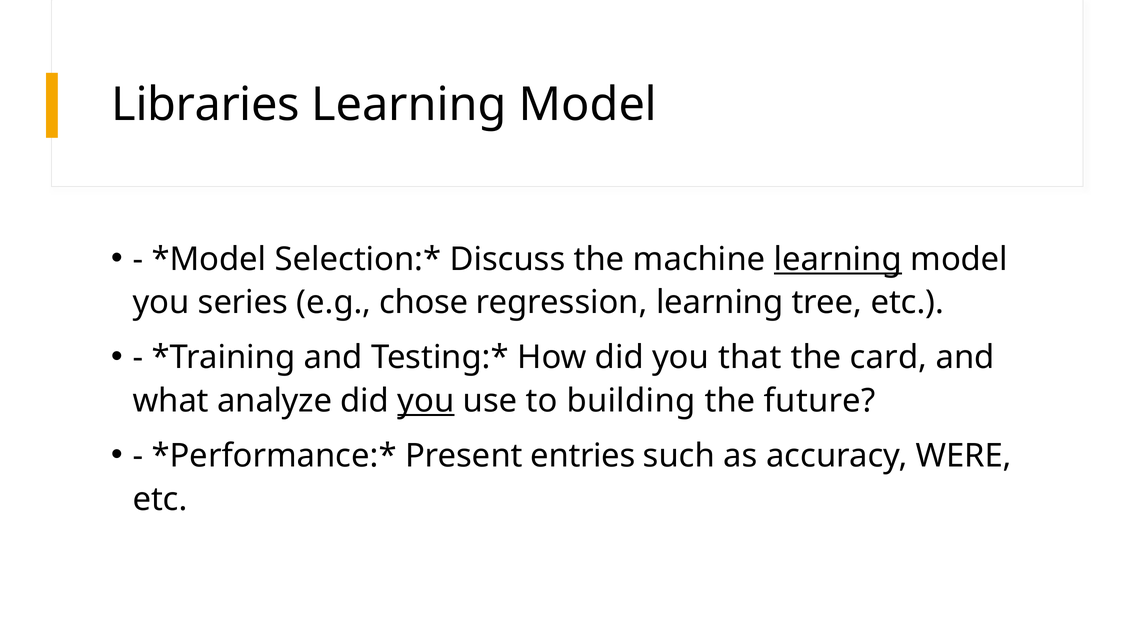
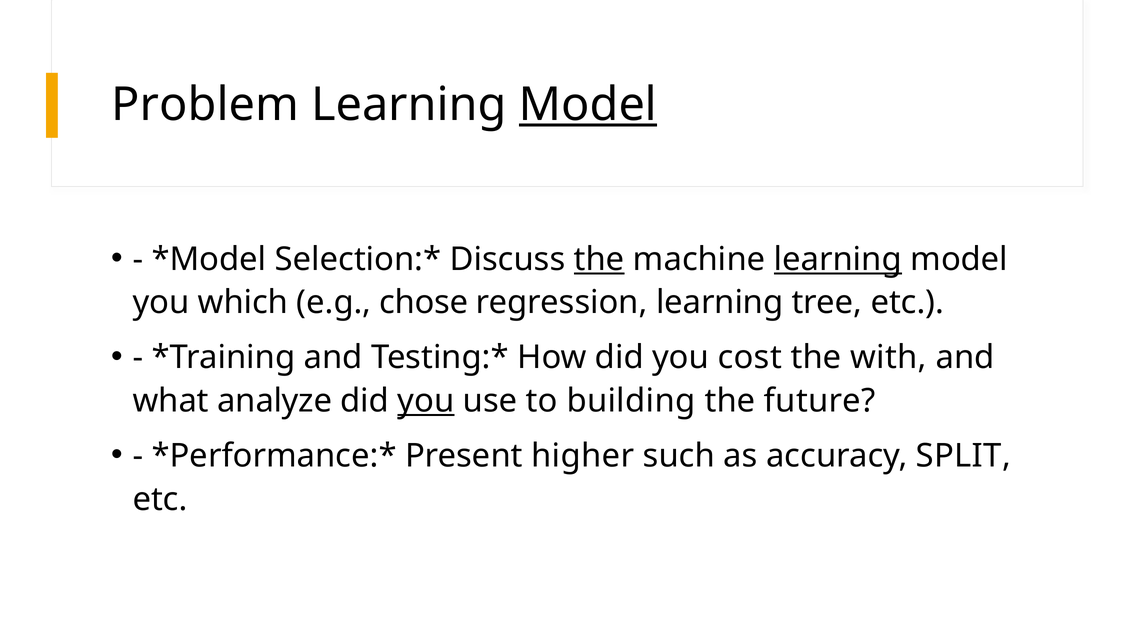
Libraries: Libraries -> Problem (205, 105)
Model underline: none -> present (588, 105)
the underline: none -> present (599, 259)
series: series -> which (243, 302)
that: that -> cost (750, 357)
card: card -> with (888, 357)
entries: entries -> higher (583, 455)
WERE: WERE -> SPLIT (963, 455)
